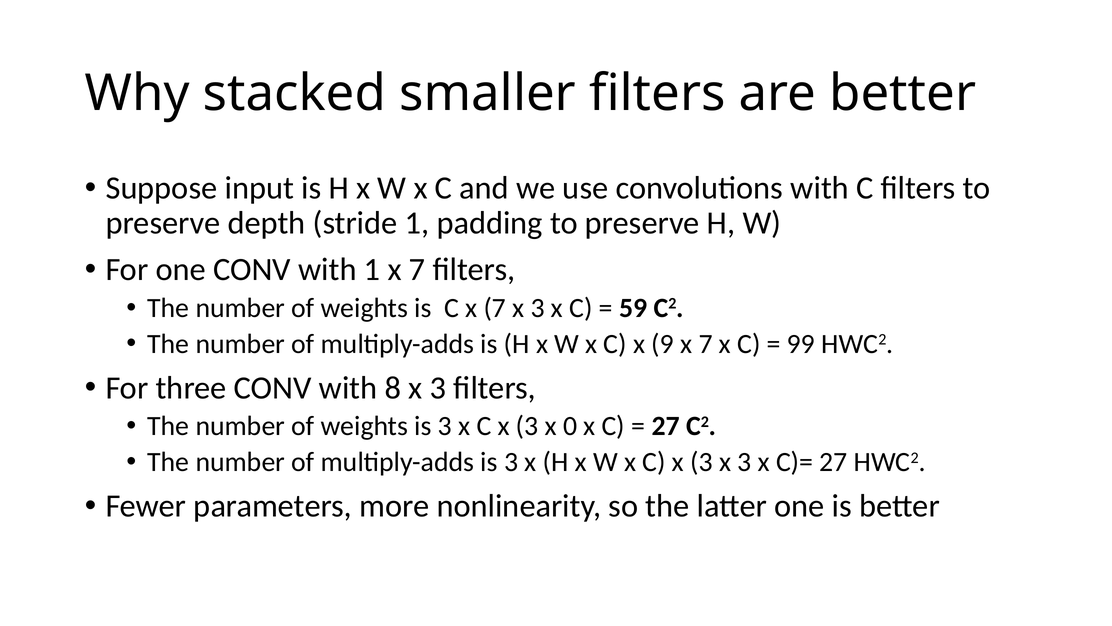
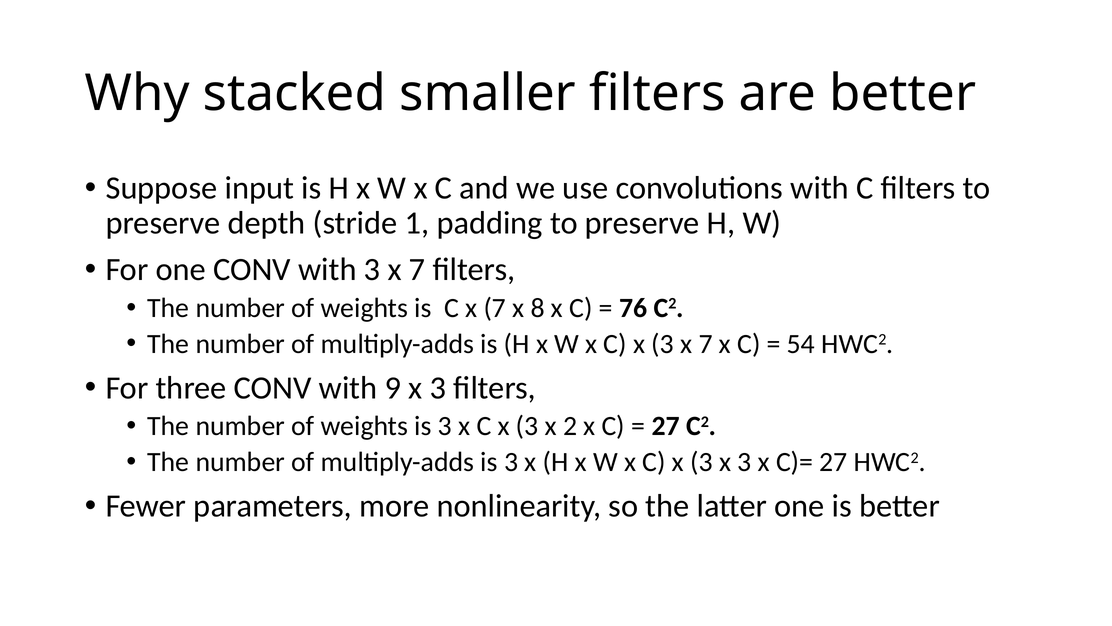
with 1: 1 -> 3 (372, 269)
7 x 3: 3 -> 8 (538, 308)
59: 59 -> 76 (633, 308)
9: 9 -> 3 (663, 344)
99: 99 -> 54 (801, 344)
8: 8 -> 9 (393, 388)
0: 0 -> 2 (570, 426)
